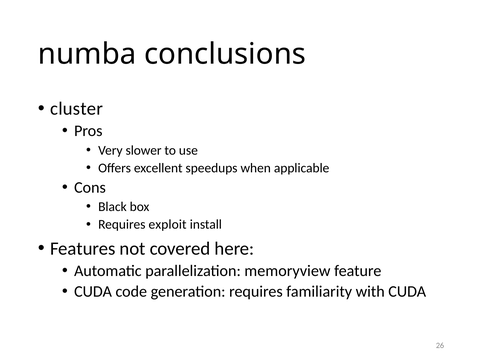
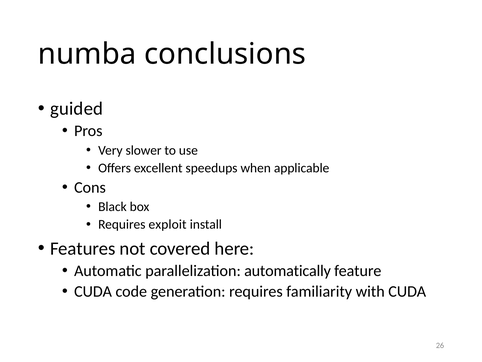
cluster: cluster -> guided (77, 109)
memoryview: memoryview -> automatically (288, 270)
